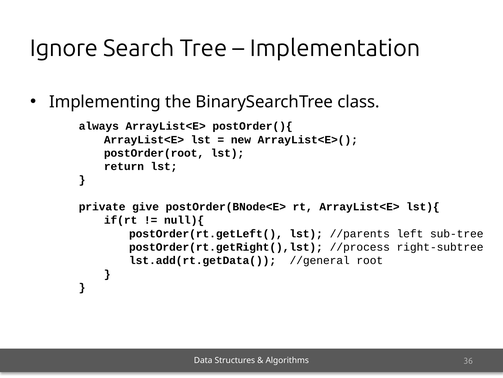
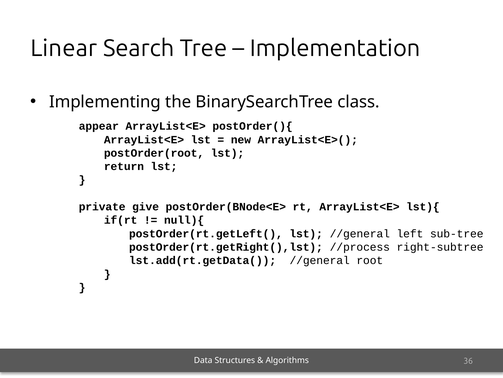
Ignore: Ignore -> Linear (64, 48)
always: always -> appear (99, 126)
lst //parents: //parents -> //general (360, 233)
